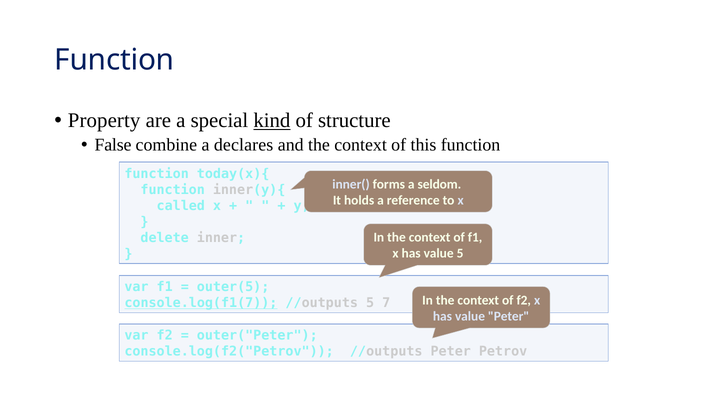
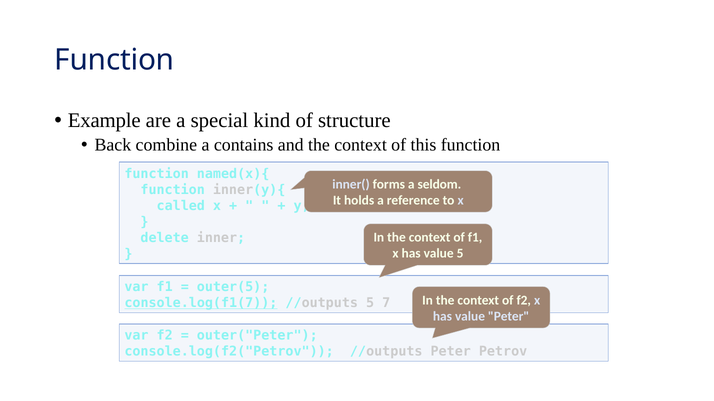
Property: Property -> Example (104, 121)
kind underline: present -> none (272, 121)
False: False -> Back (113, 145)
declares: declares -> contains (244, 145)
today(x){: today(x){ -> named(x){ (233, 174)
